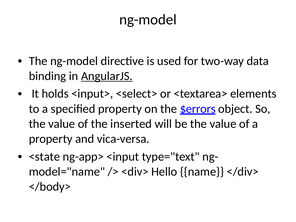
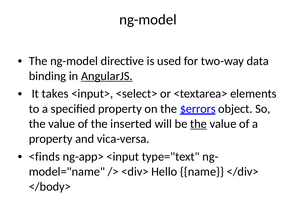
holds: holds -> takes (55, 94)
the underline: none -> present (198, 124)
<state: <state -> <finds (44, 157)
